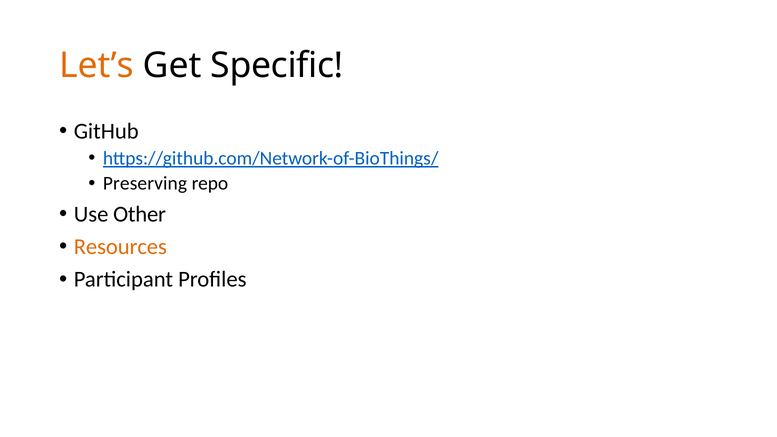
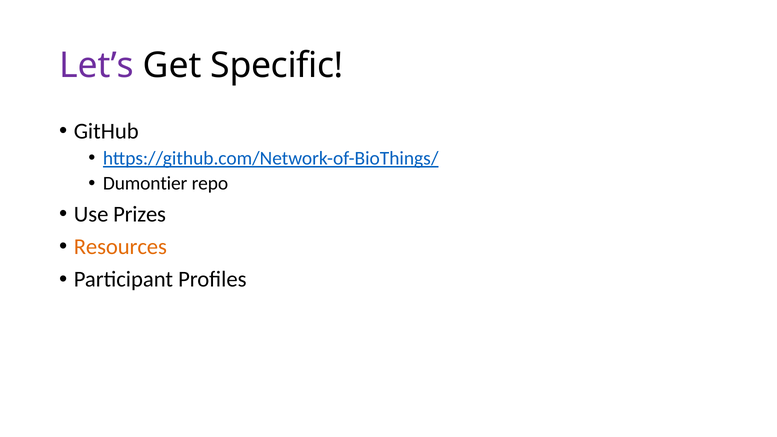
Let’s colour: orange -> purple (97, 65)
Preserving: Preserving -> Dumontier (145, 184)
Other: Other -> Prizes (140, 214)
